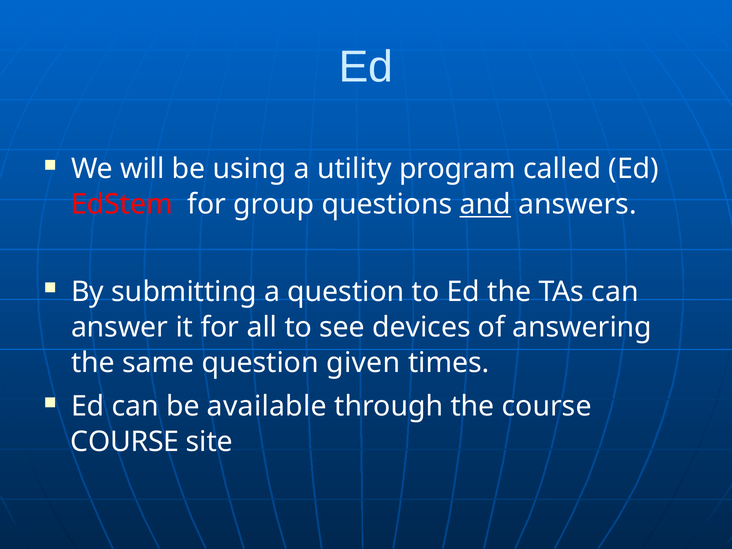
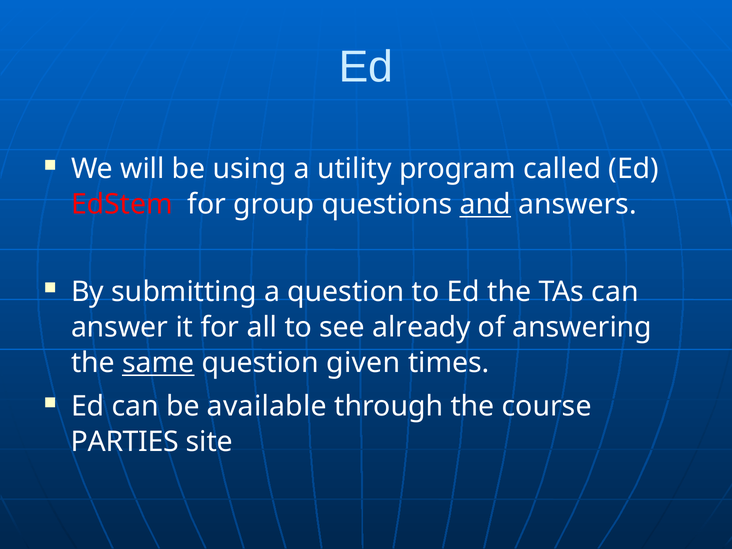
devices: devices -> already (422, 327)
same underline: none -> present (158, 363)
COURSE: COURSE -> PARTIES (125, 442)
